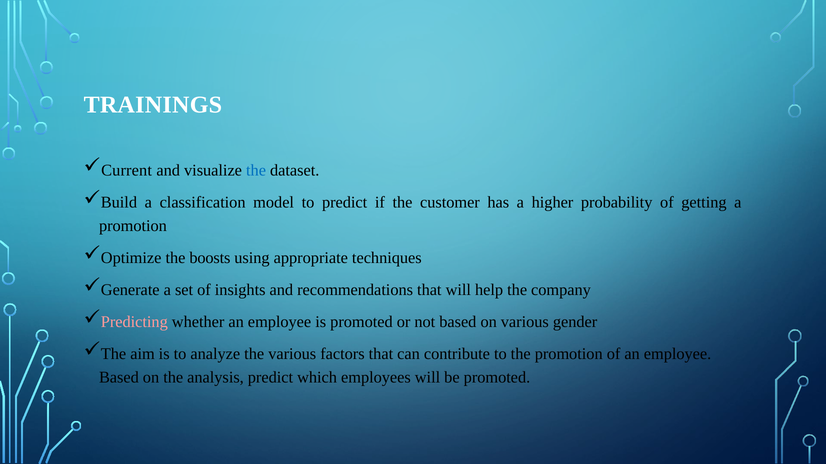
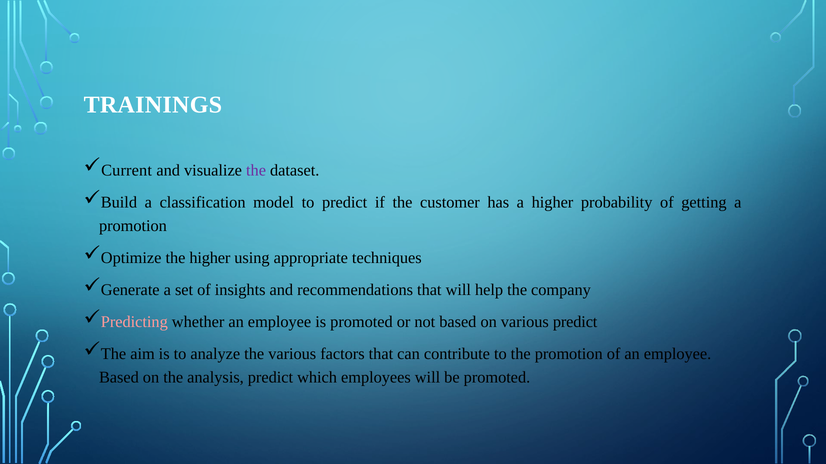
the colour: blue -> purple (256, 170)
the boosts: boosts -> higher (210, 258)
various gender: gender -> predict (575, 322)
